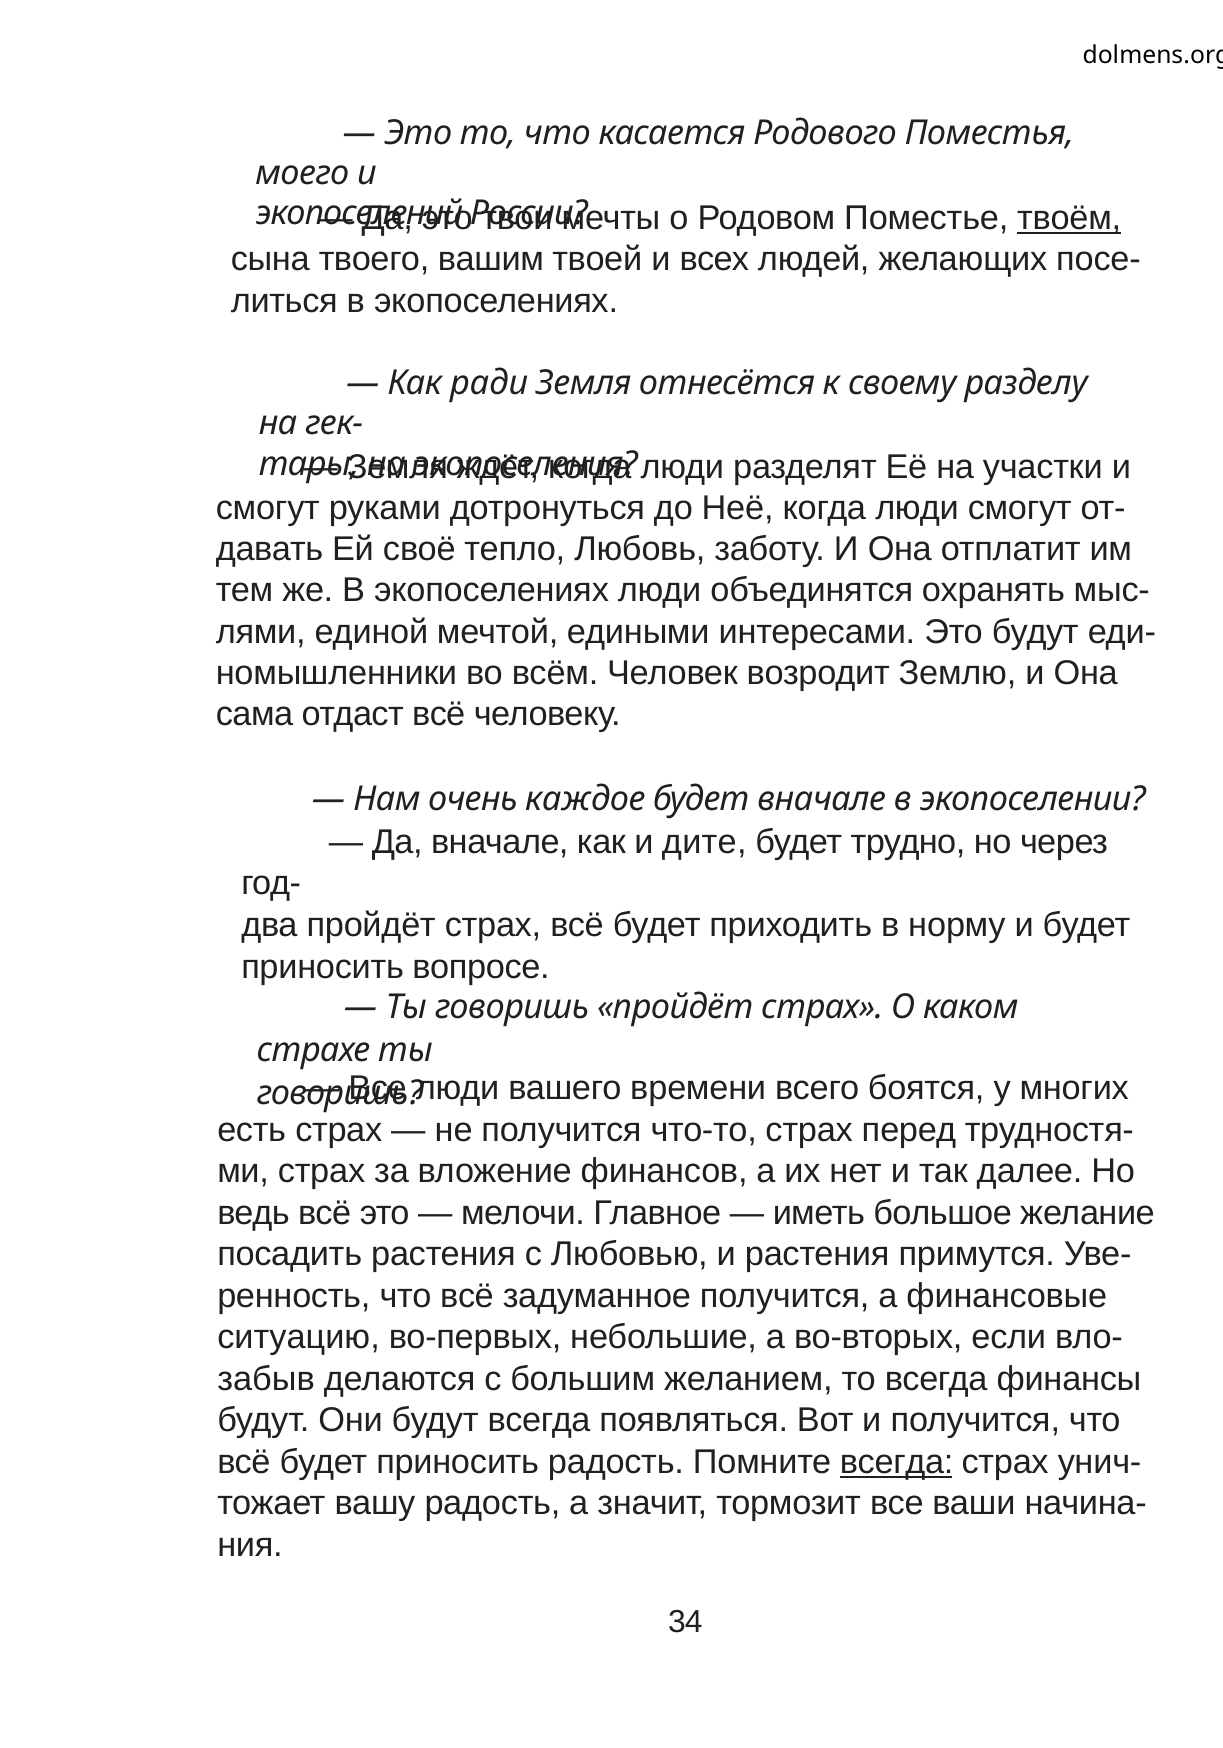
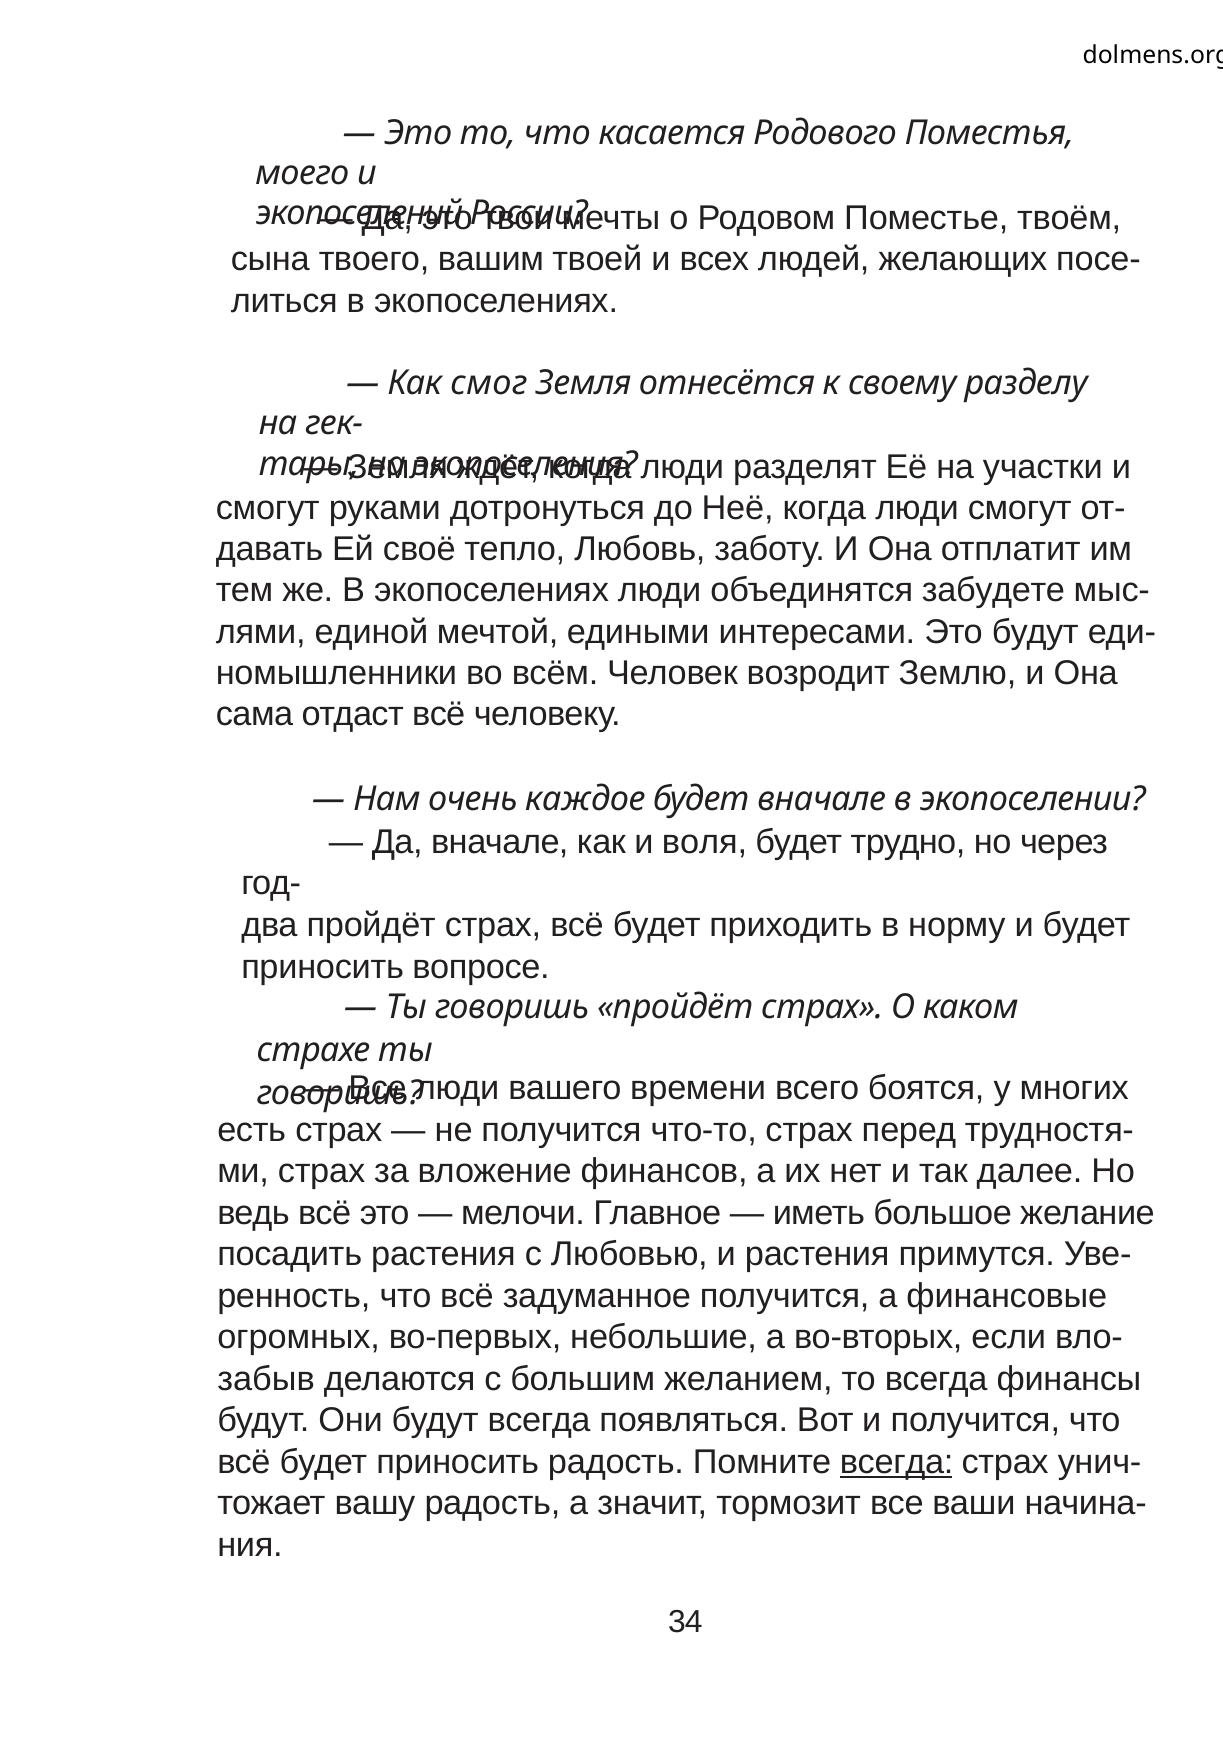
твоём underline: present -> none (1069, 218)
ради: ради -> смог (489, 383)
охранять: охранять -> забудете (994, 591)
дите: дите -> воля (704, 842)
ситуацию: ситуацию -> огромных (299, 1338)
